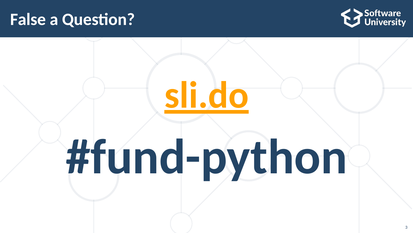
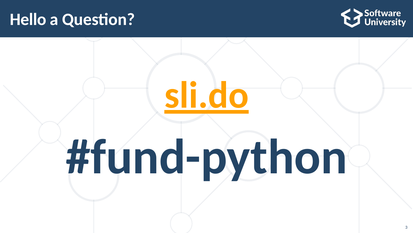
False: False -> Hello (28, 20)
